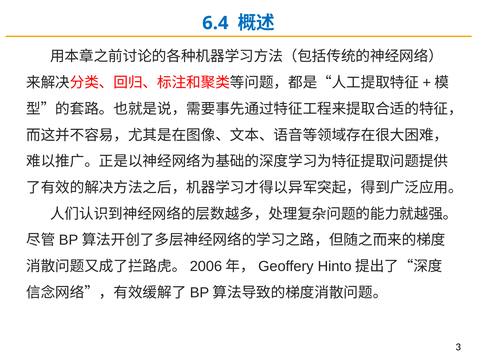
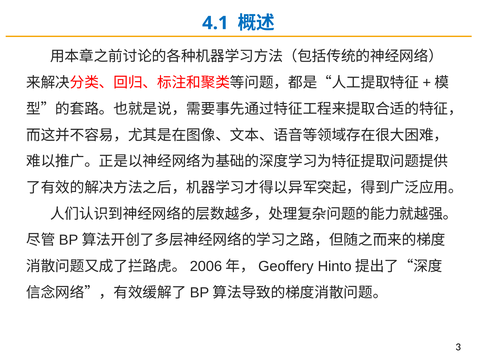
6.4: 6.4 -> 4.1 (215, 23)
